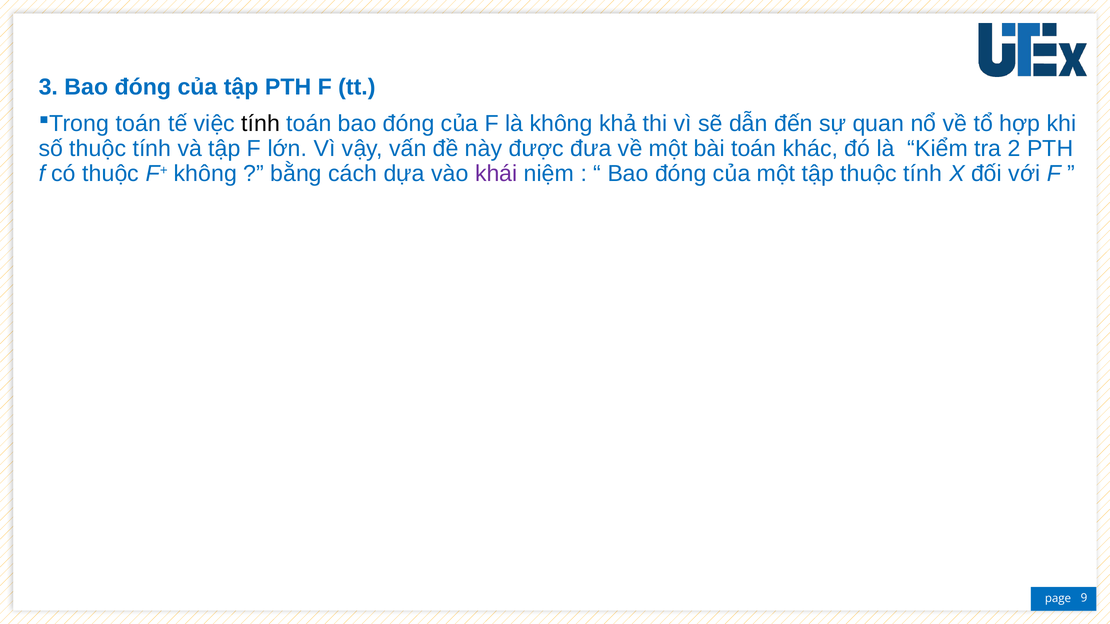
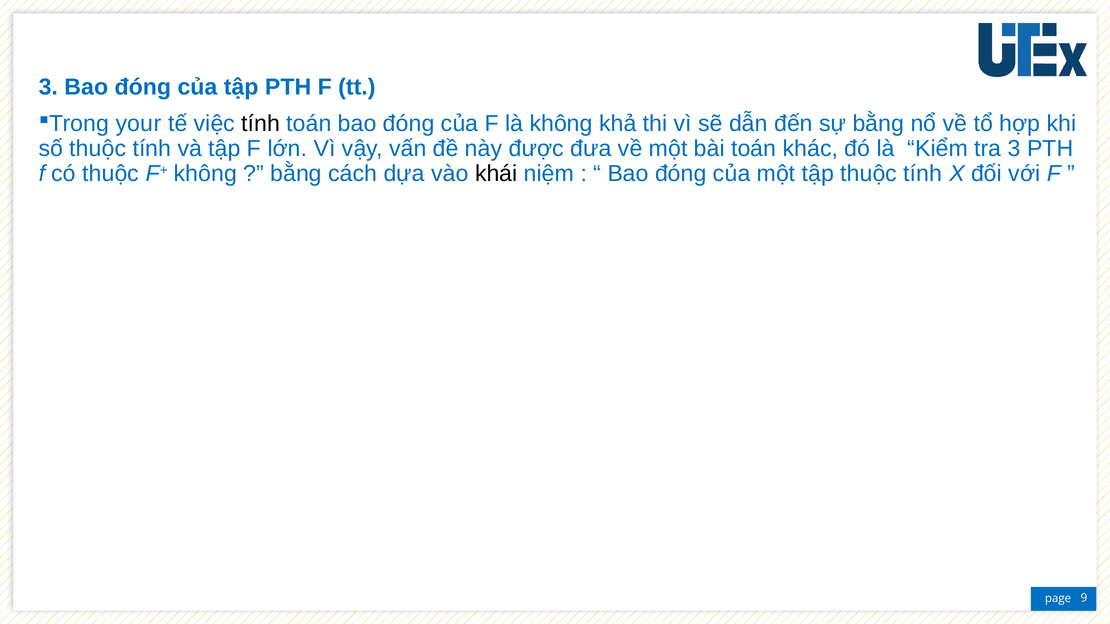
toán: toán -> your (138, 124)
sự quan: quan -> bằng (878, 124)
tra 2: 2 -> 3 (1014, 149)
khái colour: purple -> black (496, 174)
